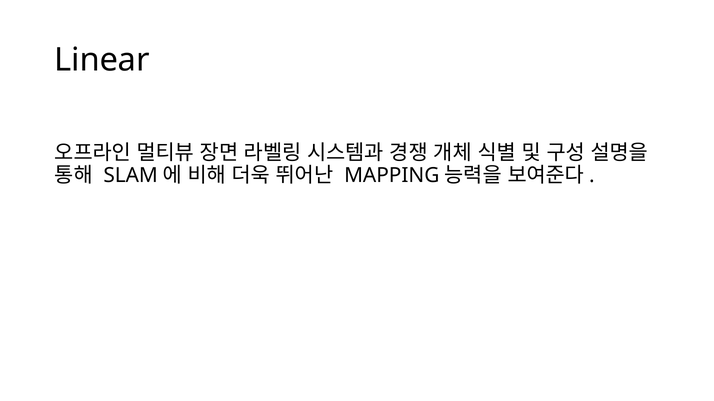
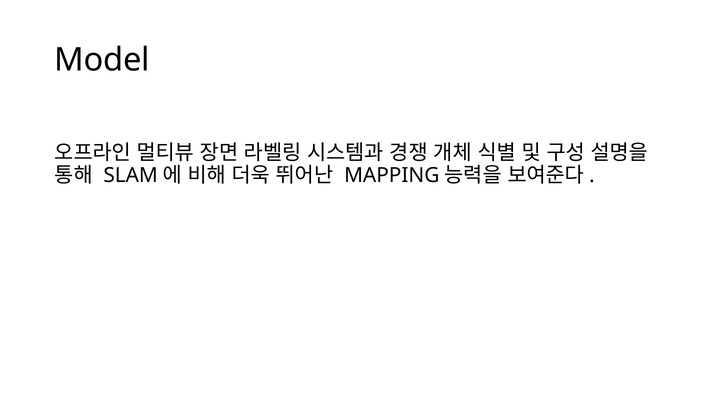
Linear: Linear -> Model (102, 60)
